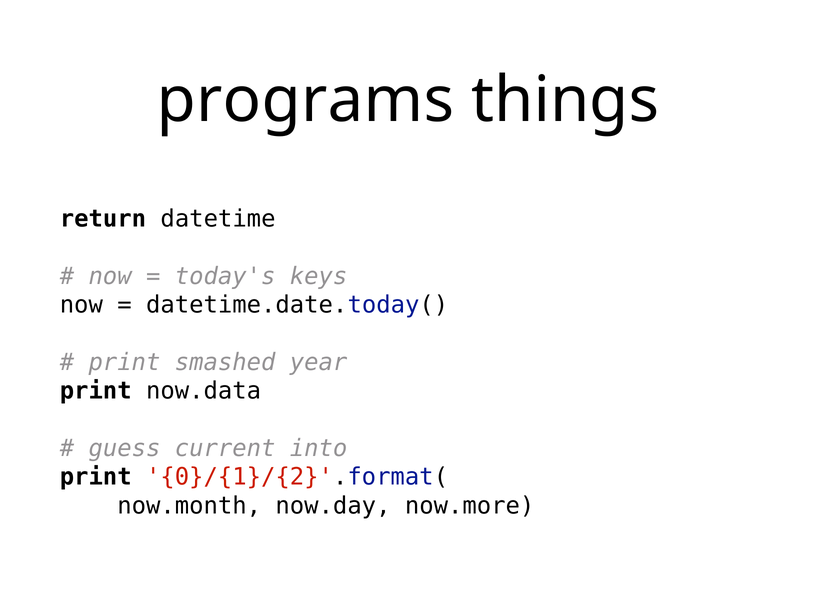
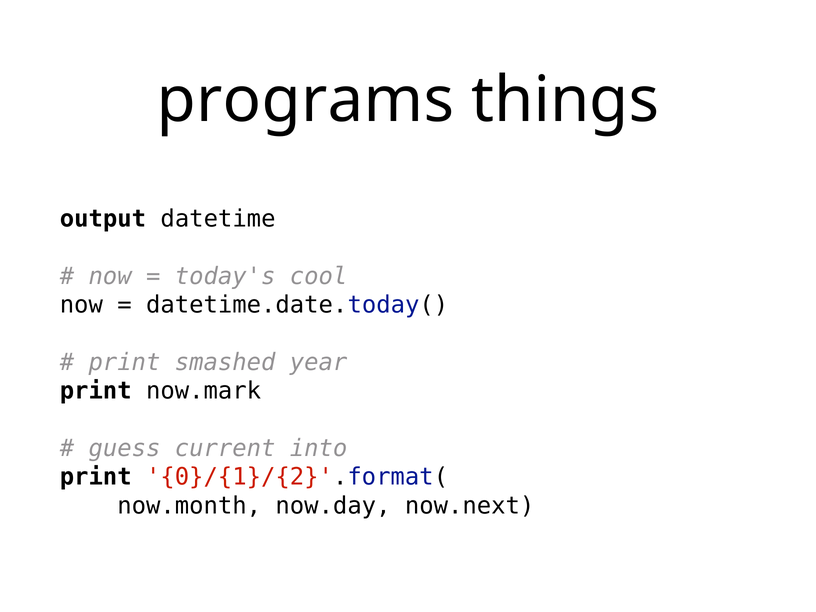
return: return -> output (103, 219)
keys: keys -> cool (319, 276)
now.data: now.data -> now.mark (204, 391)
now.more: now.more -> now.next (470, 506)
